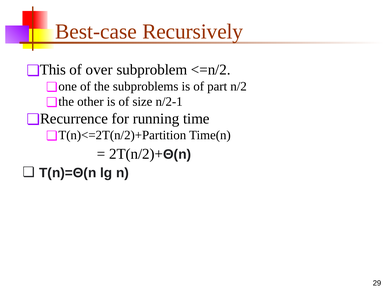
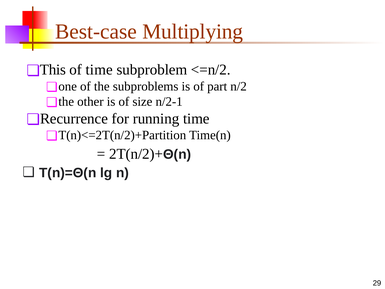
Recursively: Recursively -> Multiplying (193, 32)
of over: over -> time (99, 70)
